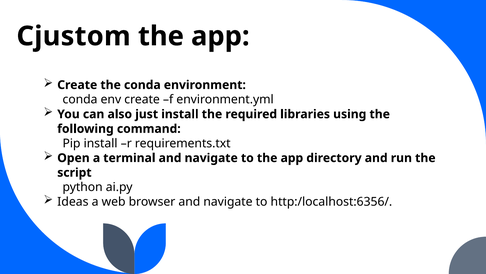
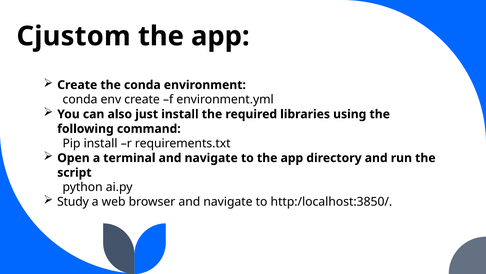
Ideas: Ideas -> Study (73, 201)
http:/localhost:6356/: http:/localhost:6356/ -> http:/localhost:3850/ (331, 201)
